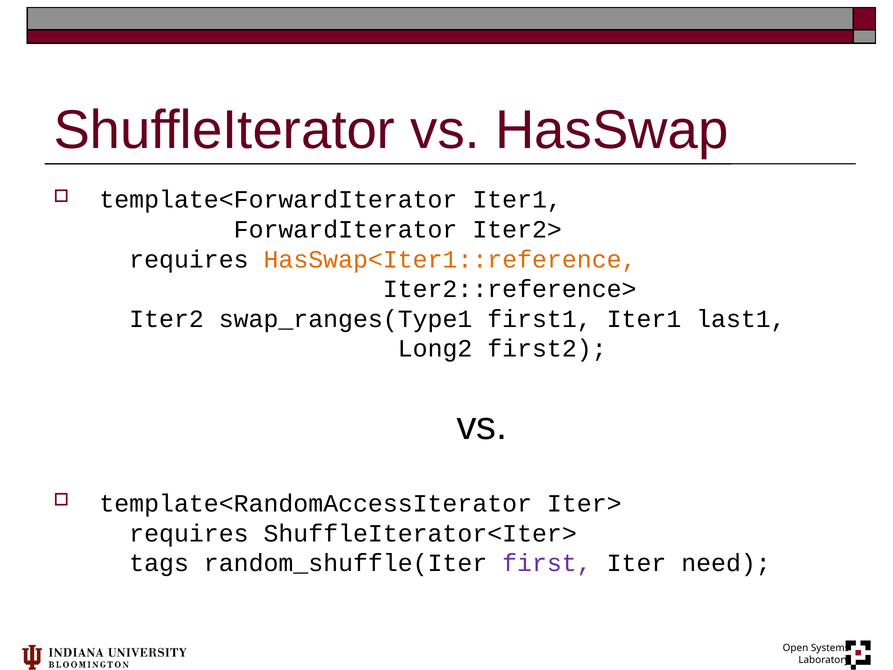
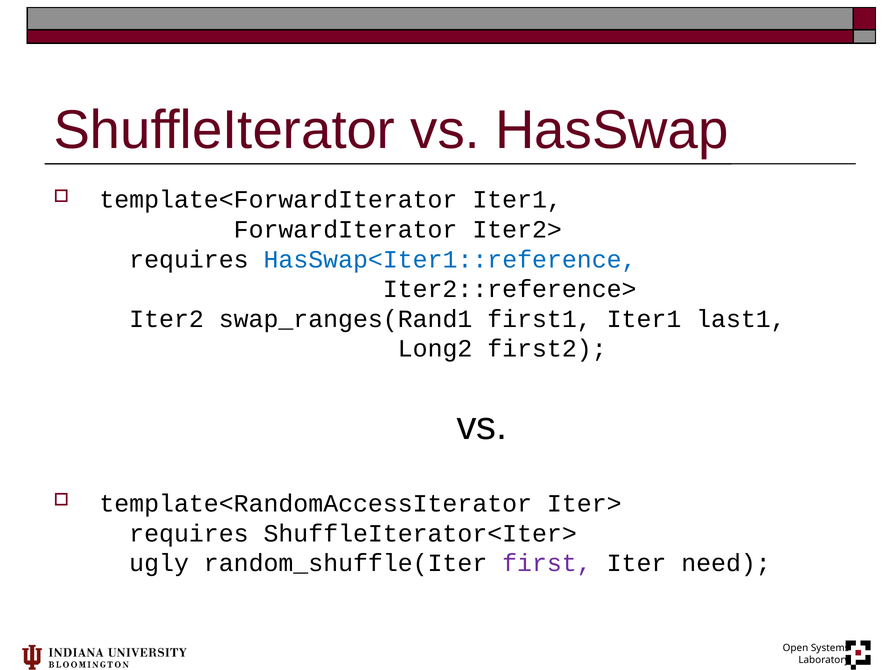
HasSwap<Iter1::reference colour: orange -> blue (450, 259)
swap_ranges(Type1: swap_ranges(Type1 -> swap_ranges(Rand1 (346, 319)
tags: tags -> ugly (159, 563)
